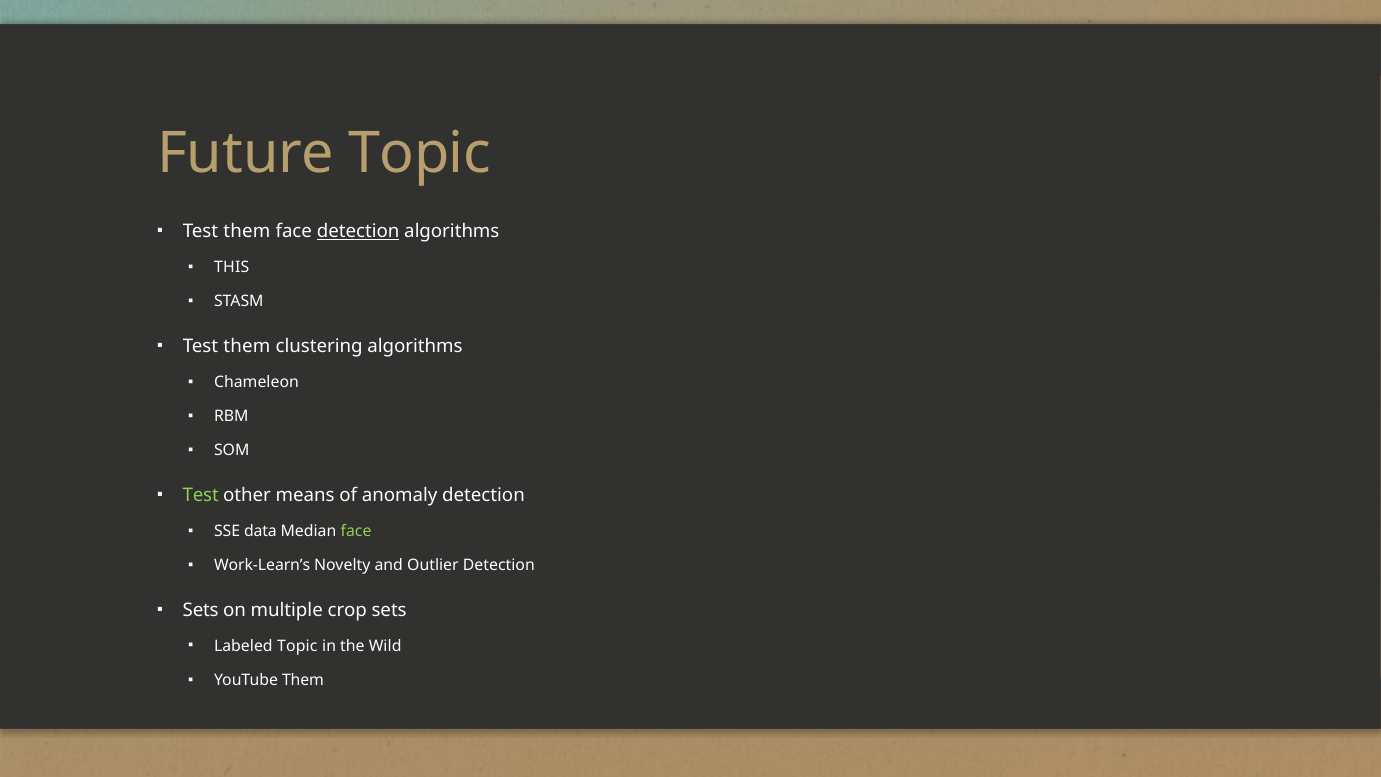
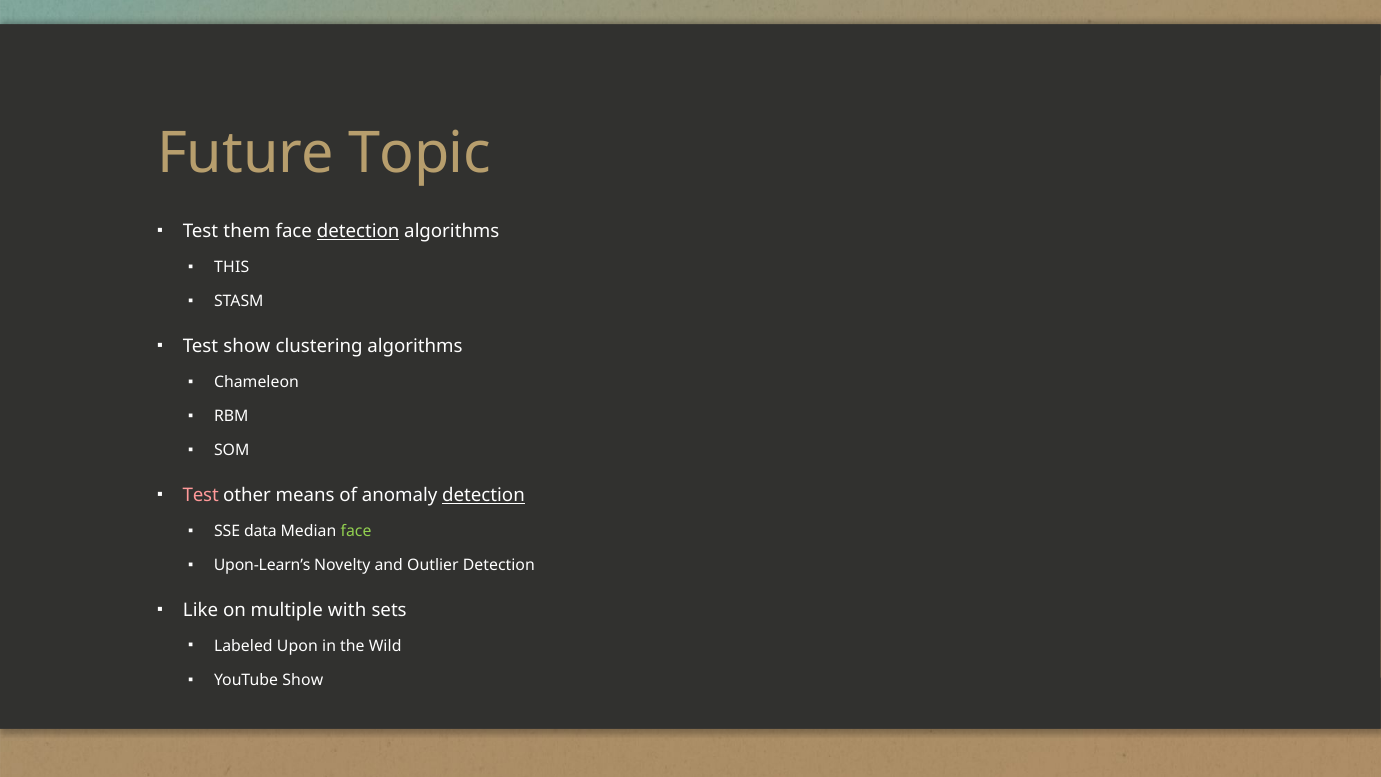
them: them -> show (247, 346)
Test colour: light green -> pink (201, 495)
detection underline: none -> present (484, 495)
Work-Learn’s: Work-Learn’s -> Upon-Learn’s (262, 565)
Sets: Sets -> Like (201, 610)
crop: crop -> with (347, 610)
Labeled Topic: Topic -> Upon (297, 646)
YouTube Them: Them -> Show (303, 680)
